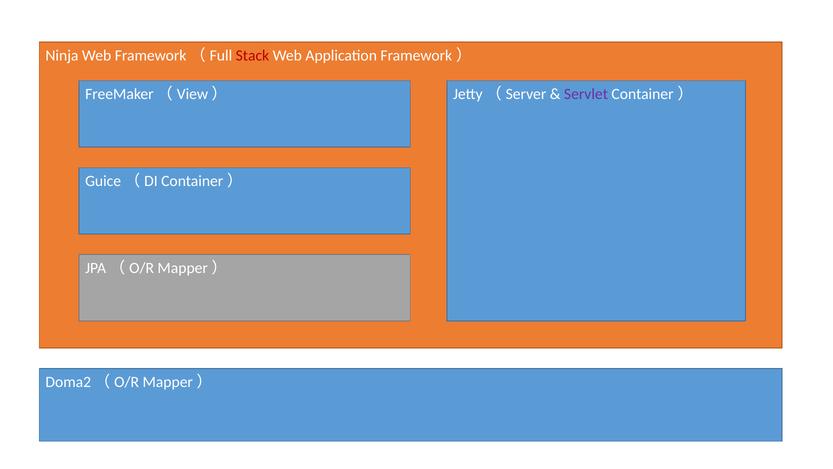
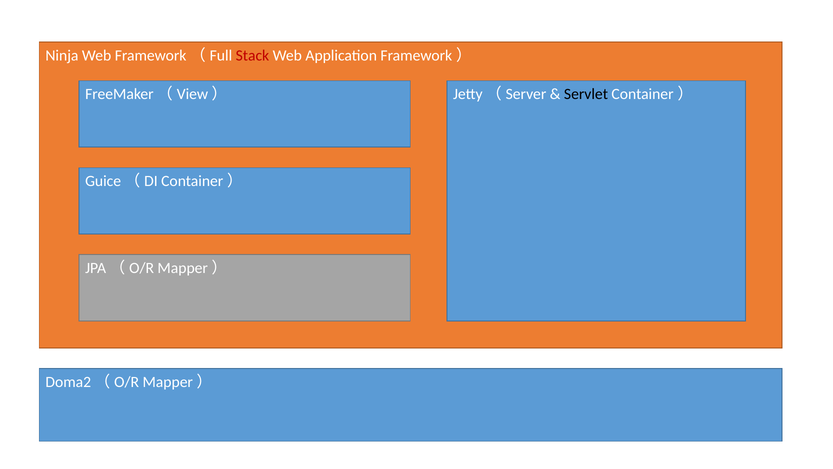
Servlet colour: purple -> black (586, 94)
